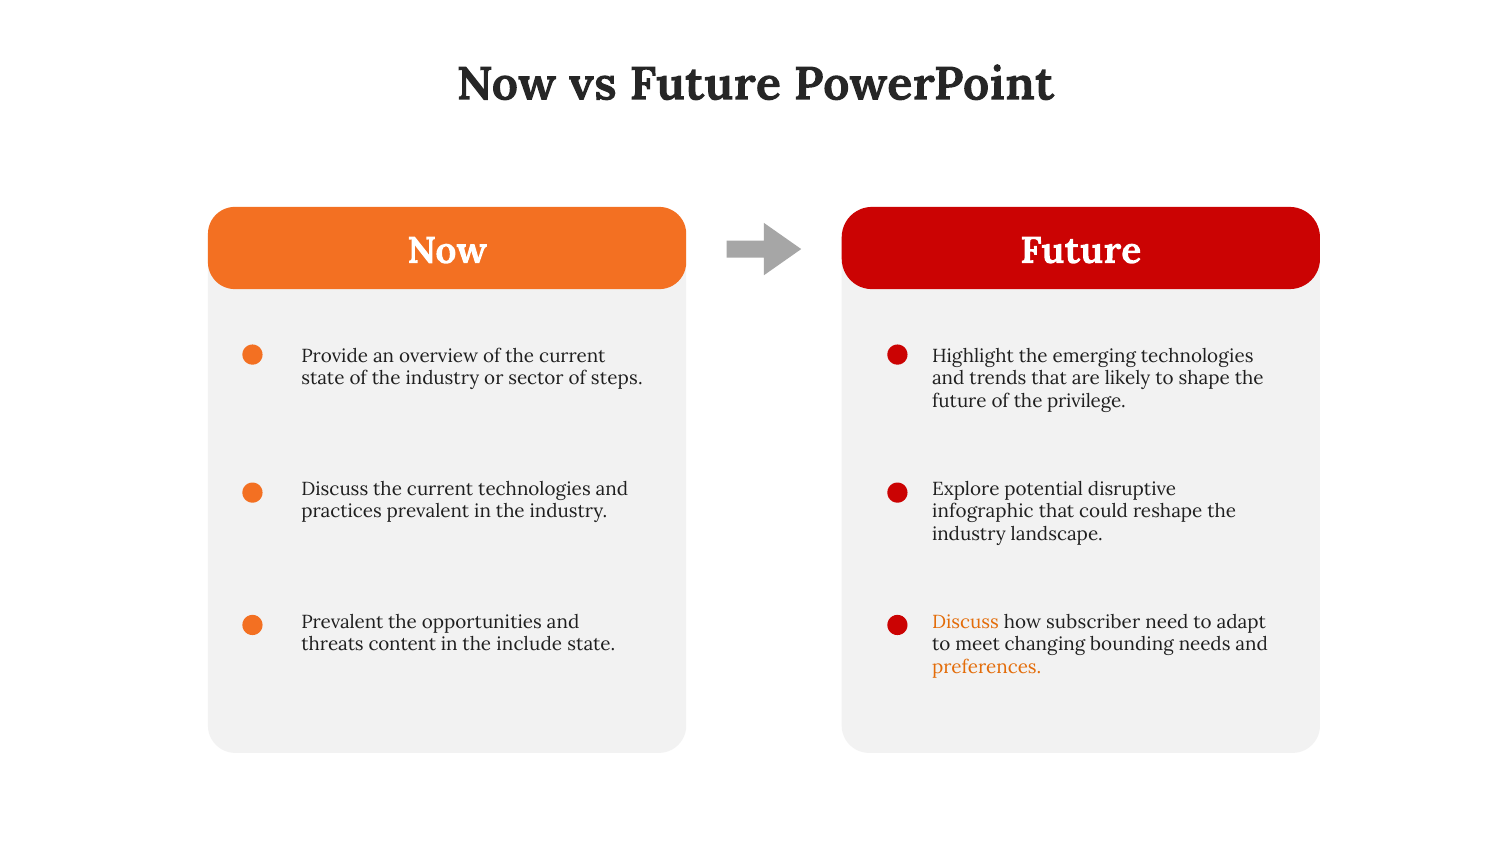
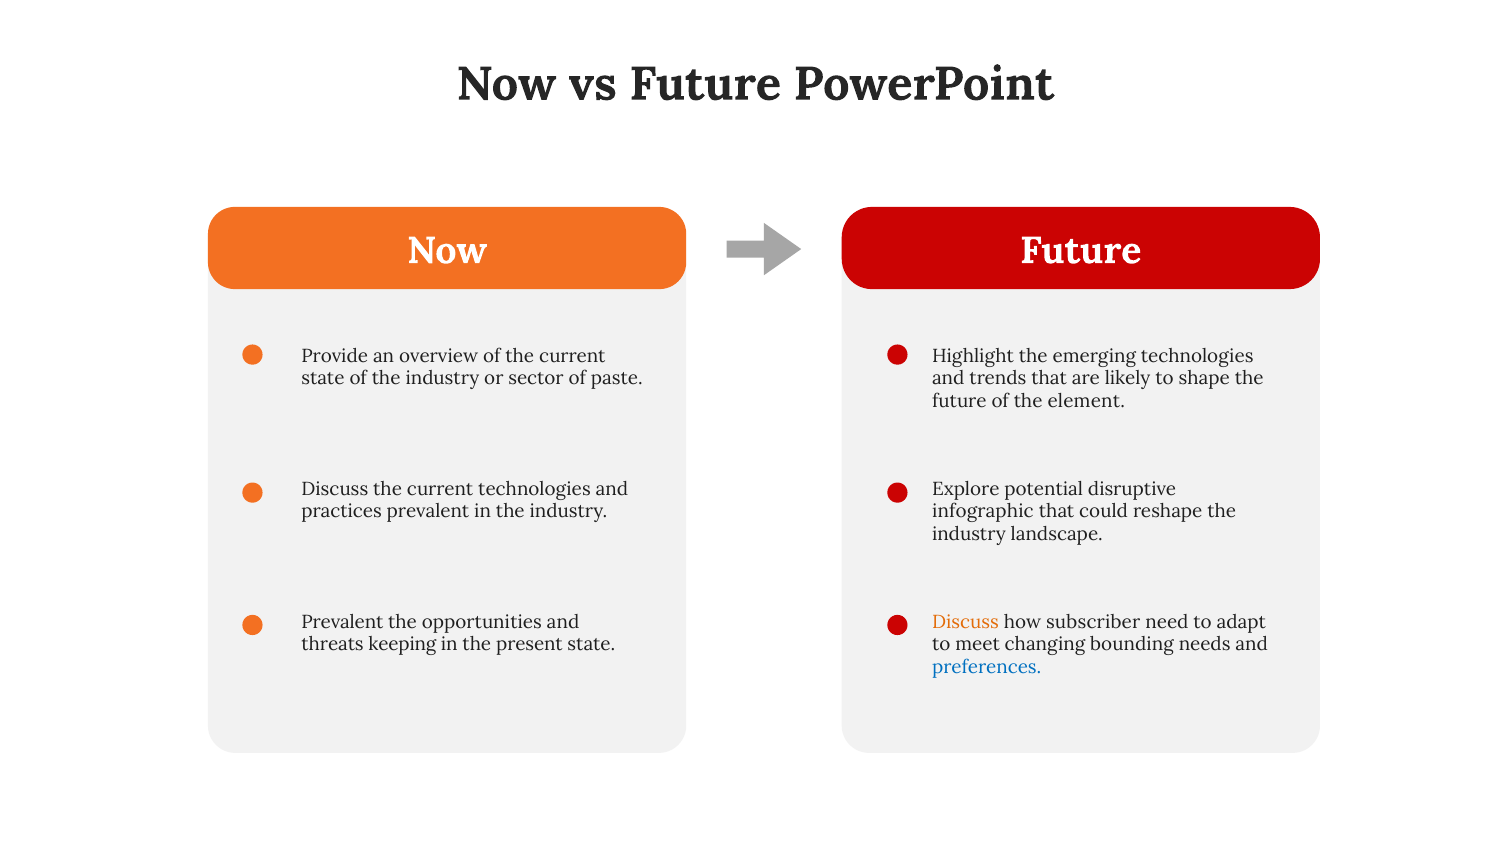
steps: steps -> paste (617, 379)
privilege: privilege -> element (1086, 401)
content: content -> keeping (402, 645)
include: include -> present (529, 645)
preferences colour: orange -> blue (987, 667)
